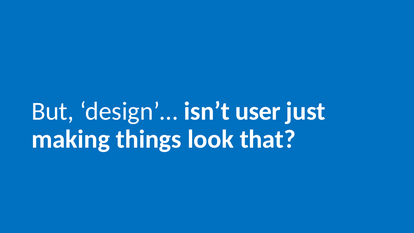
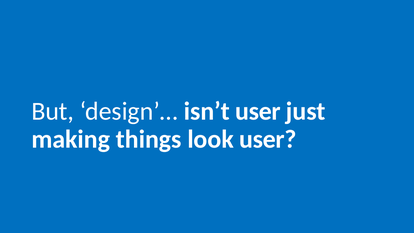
look that: that -> user (268, 139)
